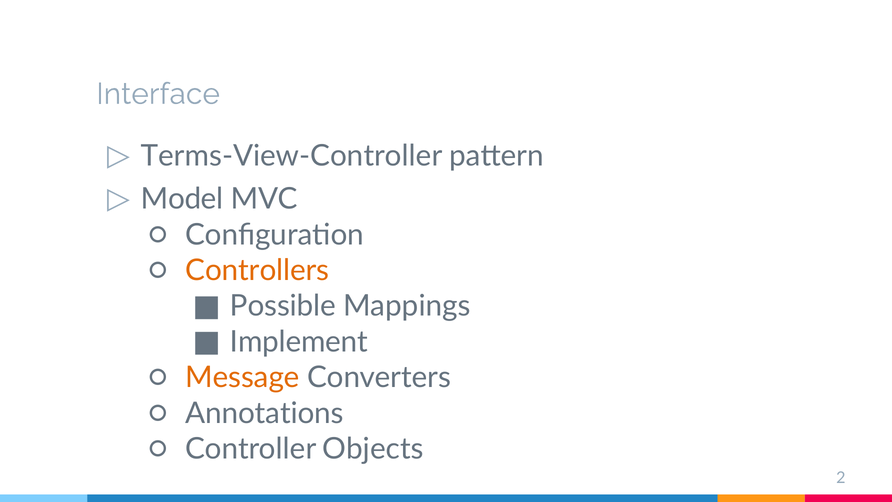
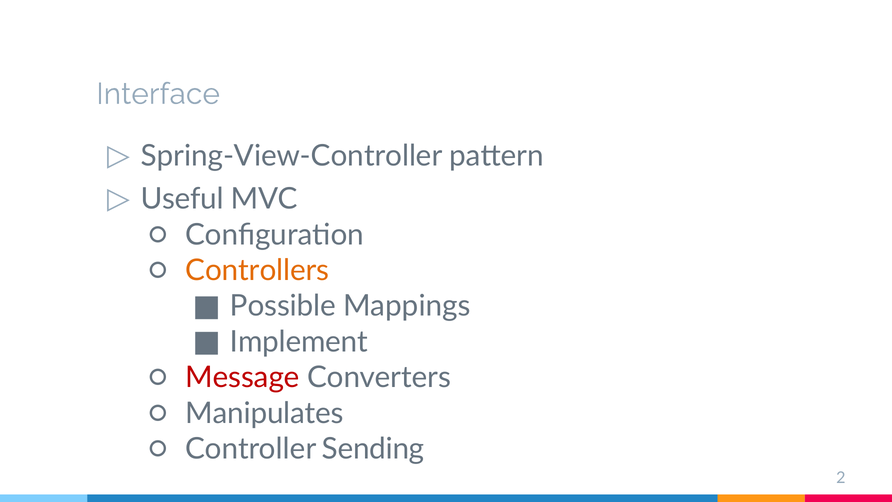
Terms-View-Controller: Terms-View-Controller -> Spring-View-Controller (292, 156)
Model: Model -> Useful (182, 199)
Message colour: orange -> red (242, 377)
Annotations: Annotations -> Manipulates (264, 413)
Objects: Objects -> Sending (373, 449)
